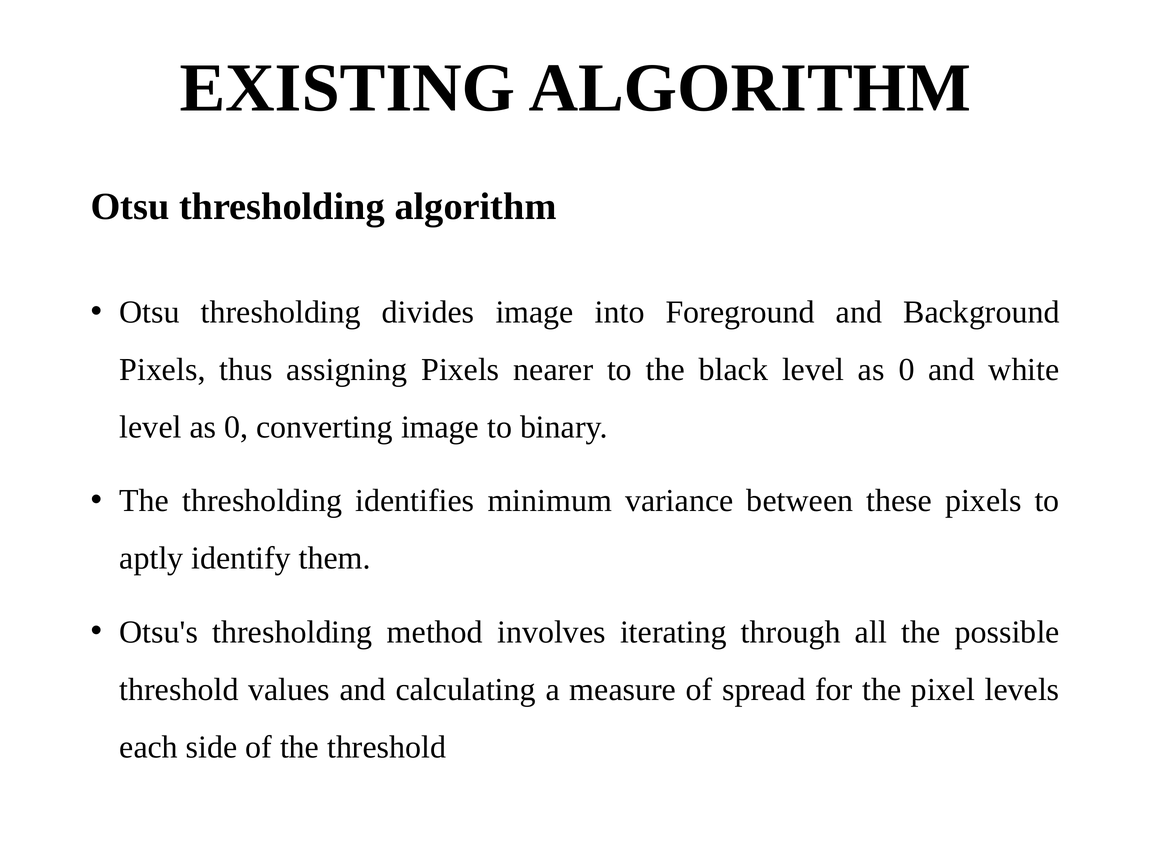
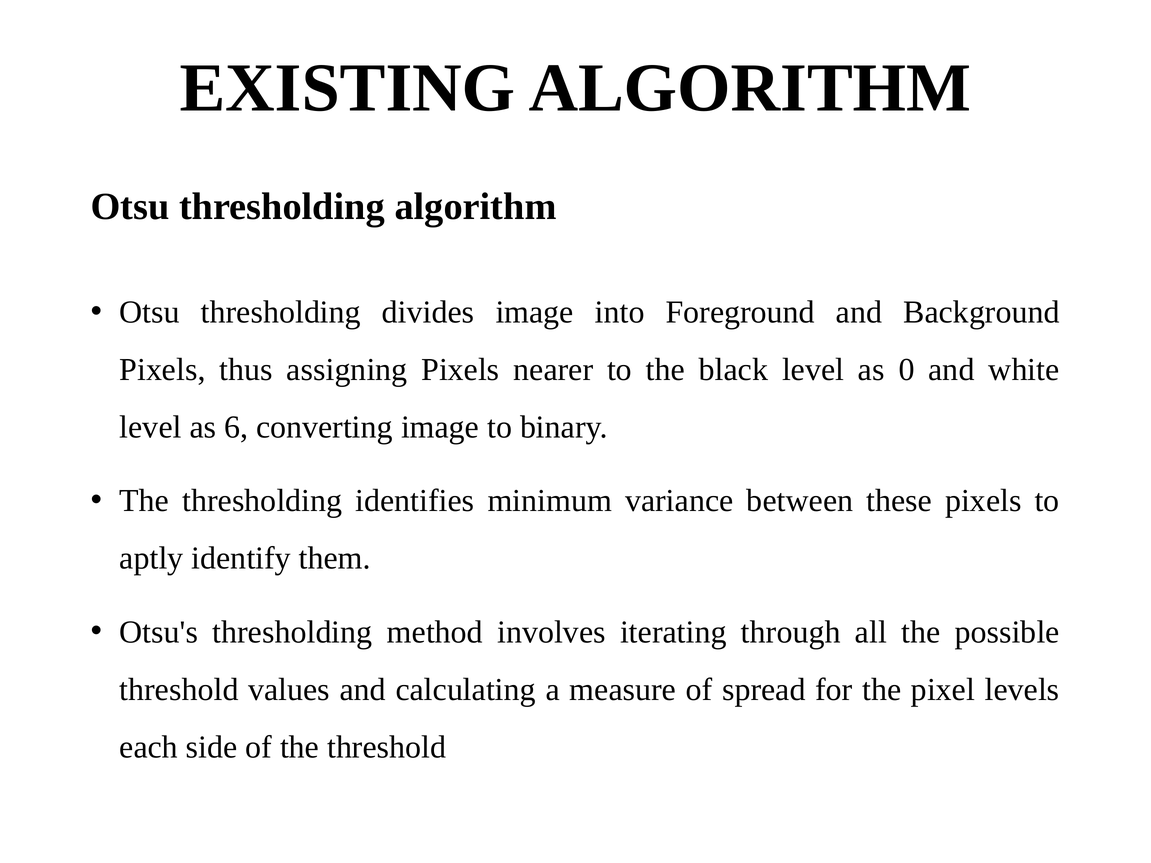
0: 0 -> 6 (236, 428)
